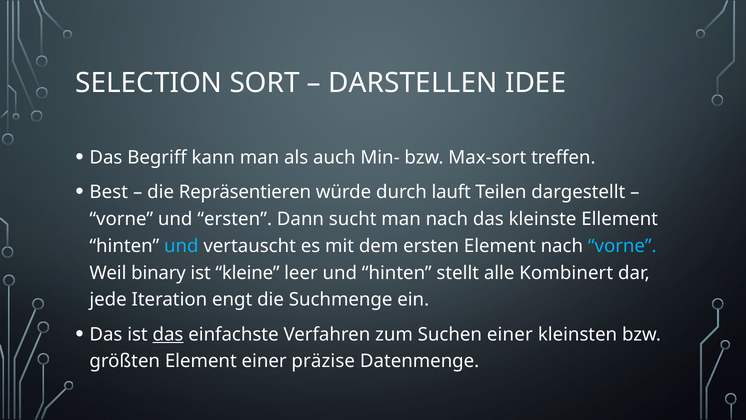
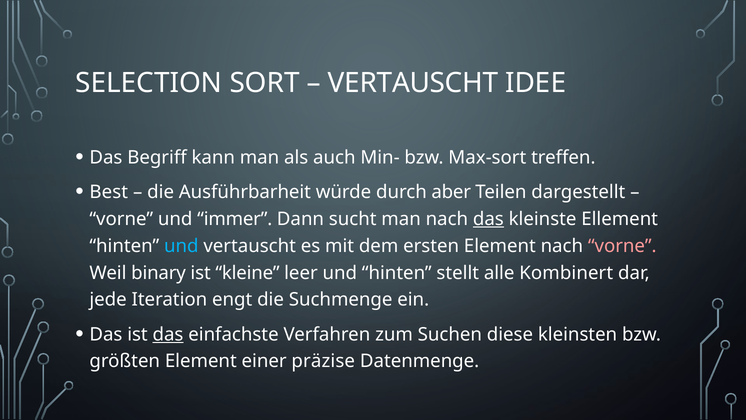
DARSTELLEN: DARSTELLEN -> VERTAUSCHT (413, 83)
Repräsentieren: Repräsentieren -> Ausführbarheit (245, 192)
lauft: lauft -> aber (451, 192)
und ersten: ersten -> immer (235, 219)
das underline: none -> present (488, 219)
vorne colour: light blue -> pink (622, 246)
Suchen einer: einer -> diese (510, 334)
